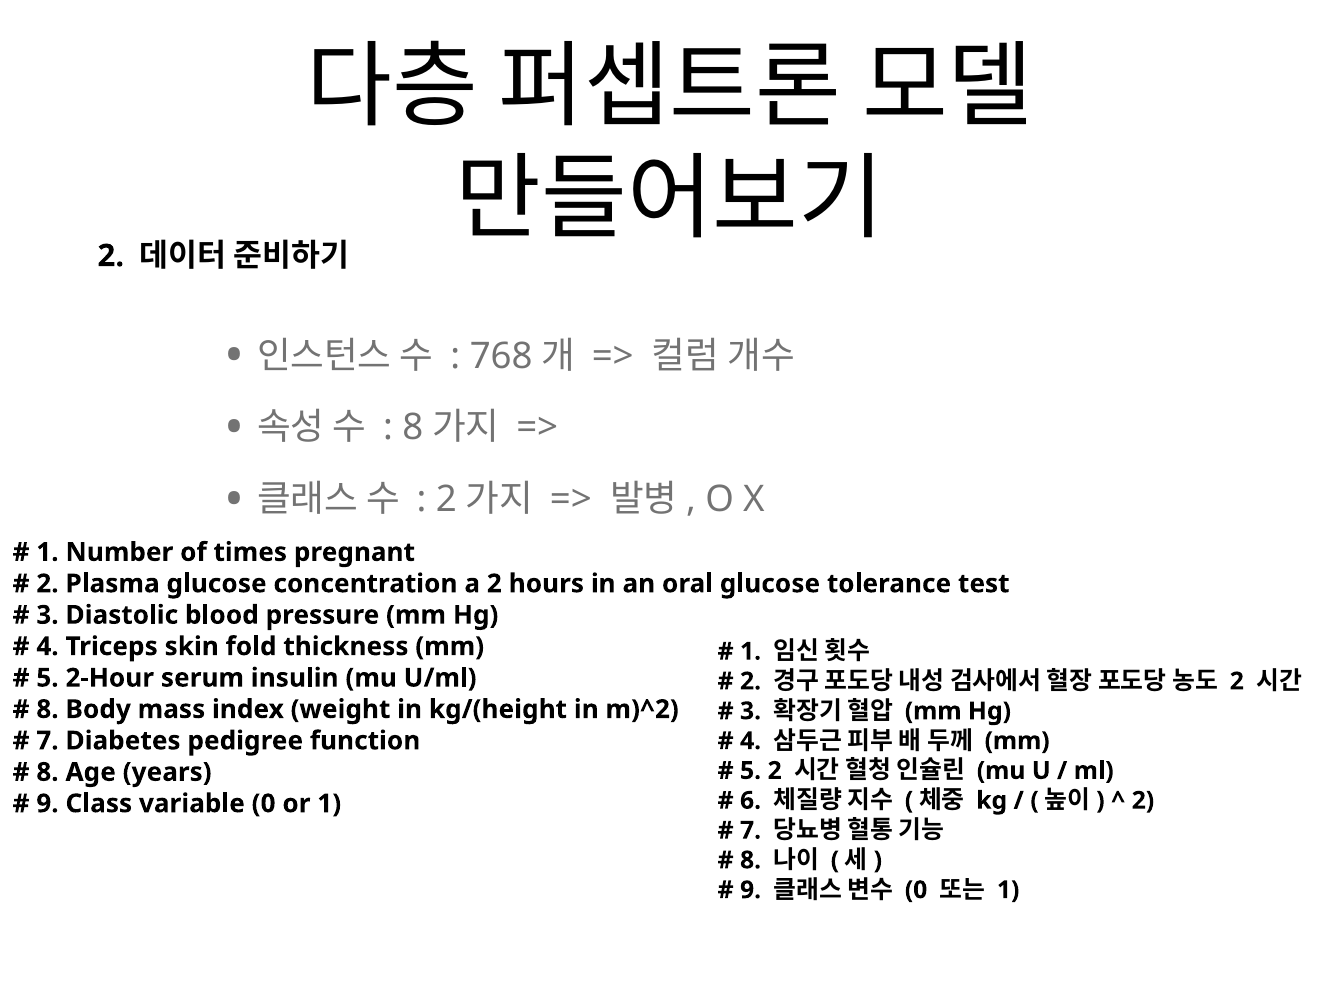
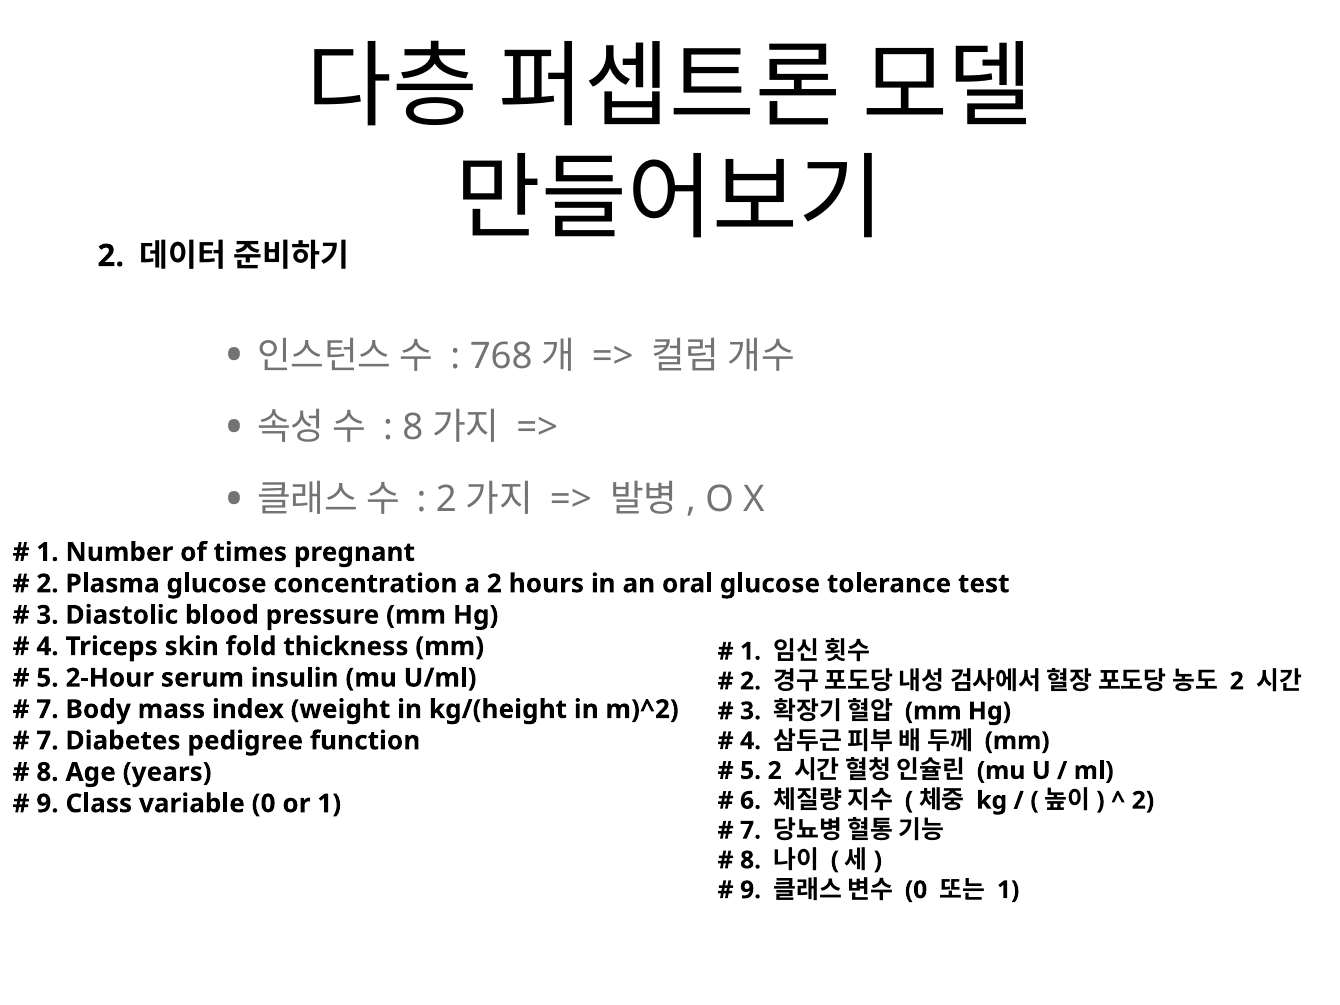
8: 8 -> 7 (47, 709)
